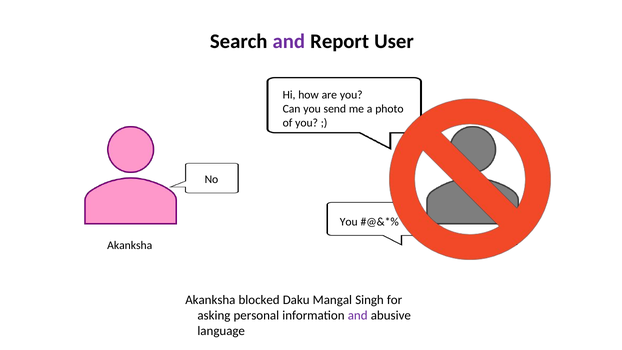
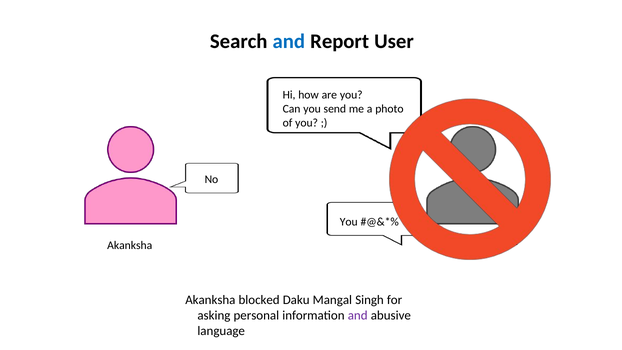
and colour: purple -> blue (289, 41)
